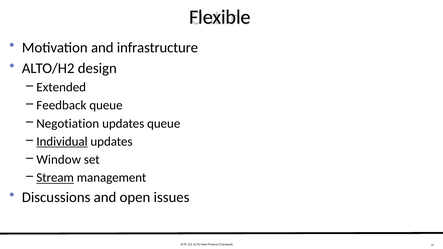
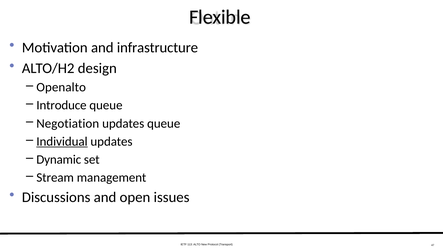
Extended: Extended -> Openalto (61, 87)
Feedback: Feedback -> Introduce (61, 105)
Window: Window -> Dynamic (59, 160)
Stream underline: present -> none (55, 178)
